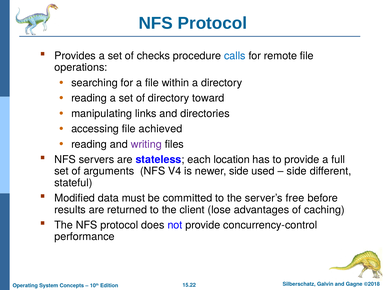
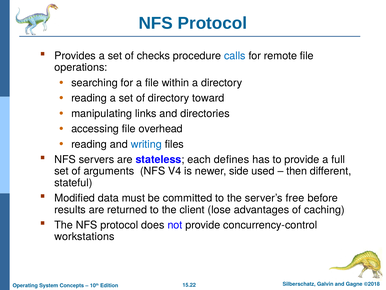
achieved: achieved -> overhead (161, 129)
writing colour: purple -> blue (146, 144)
location: location -> defines (232, 159)
side: side -> then (297, 171)
performance: performance -> workstations (84, 236)
